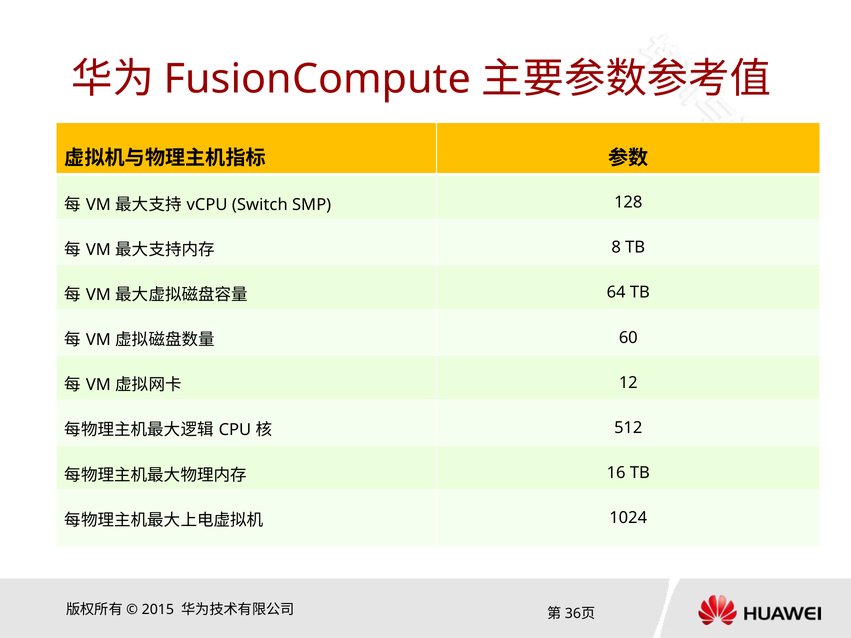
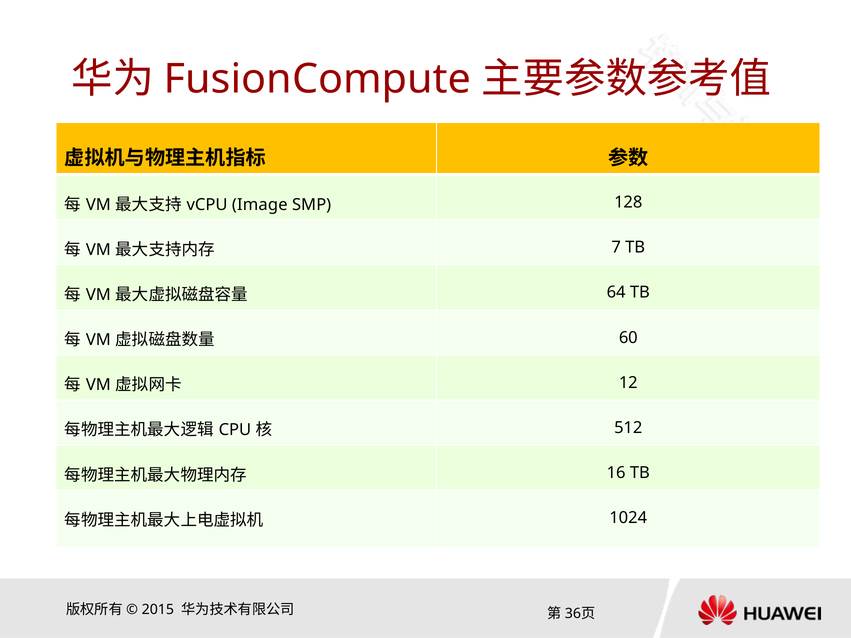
Switch: Switch -> Image (260, 205)
8: 8 -> 7 (616, 248)
